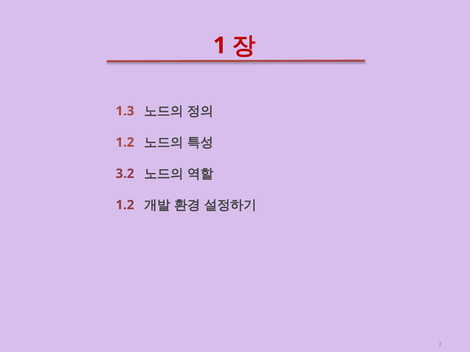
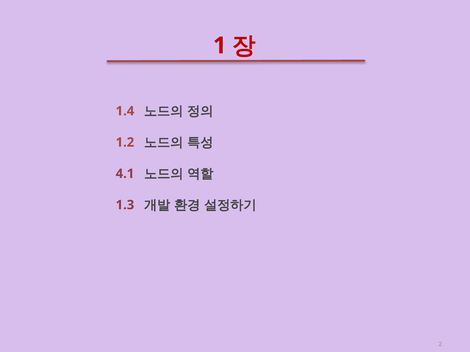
1.3: 1.3 -> 1.4 (125, 111)
3.2: 3.2 -> 4.1 (125, 174)
1.2: 1.2 -> 1.3 (125, 205)
